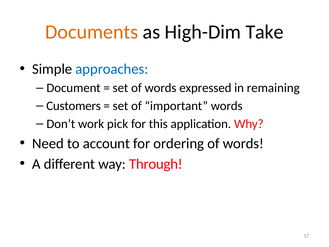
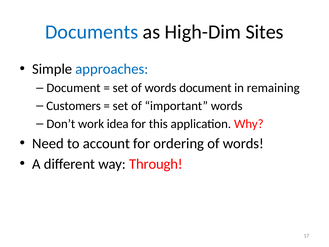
Documents colour: orange -> blue (92, 32)
Take: Take -> Sites (265, 32)
words expressed: expressed -> document (205, 88)
pick: pick -> idea (118, 124)
